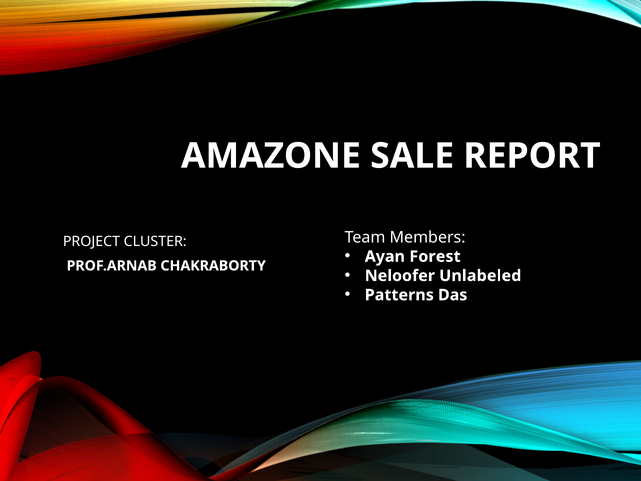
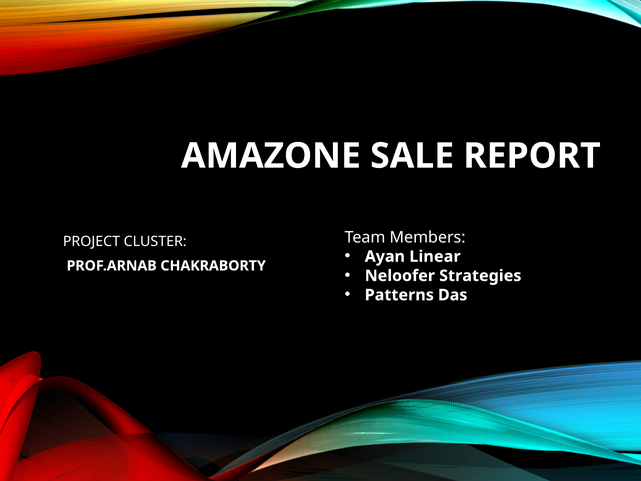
Forest: Forest -> Linear (435, 256)
Unlabeled: Unlabeled -> Strategies (480, 276)
